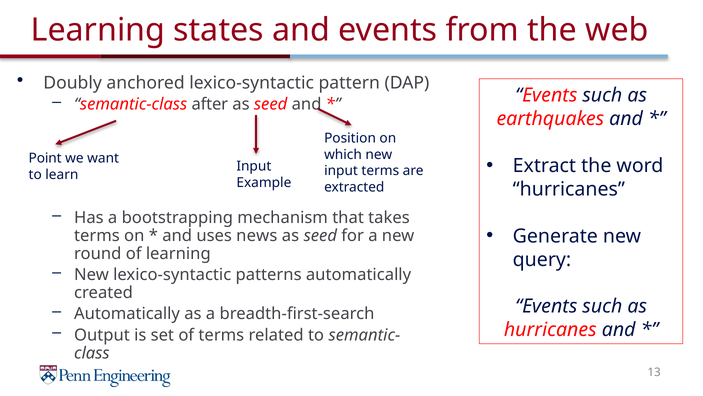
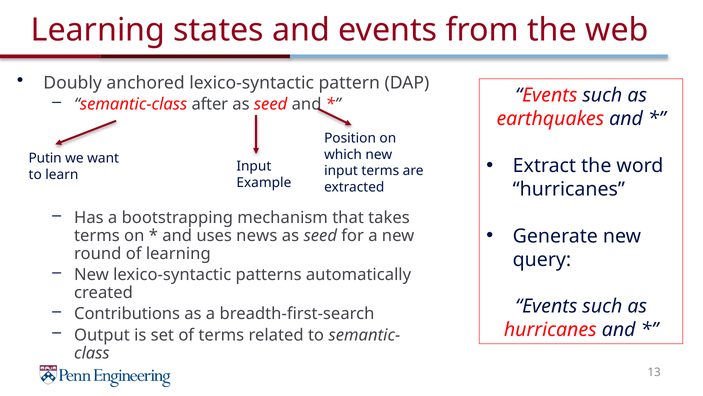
Point: Point -> Putin (45, 158)
Automatically: Automatically -> Contributions (127, 314)
